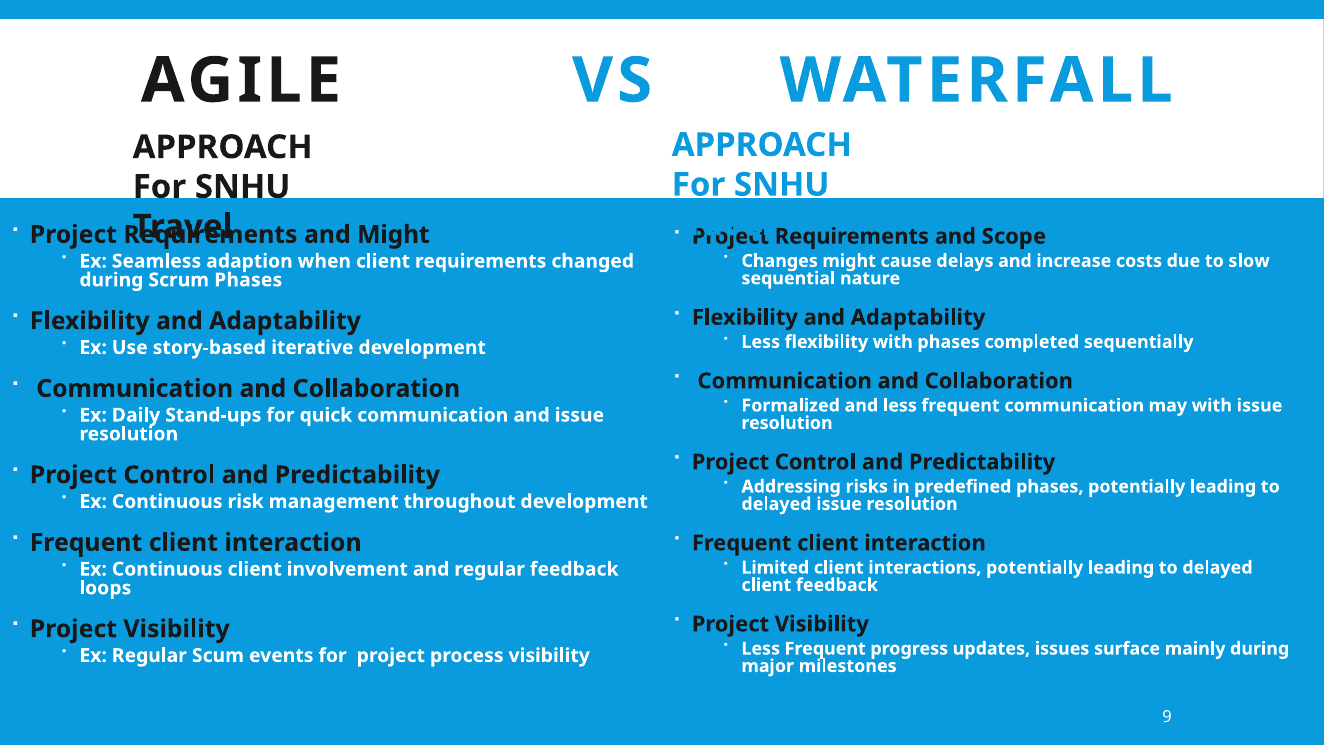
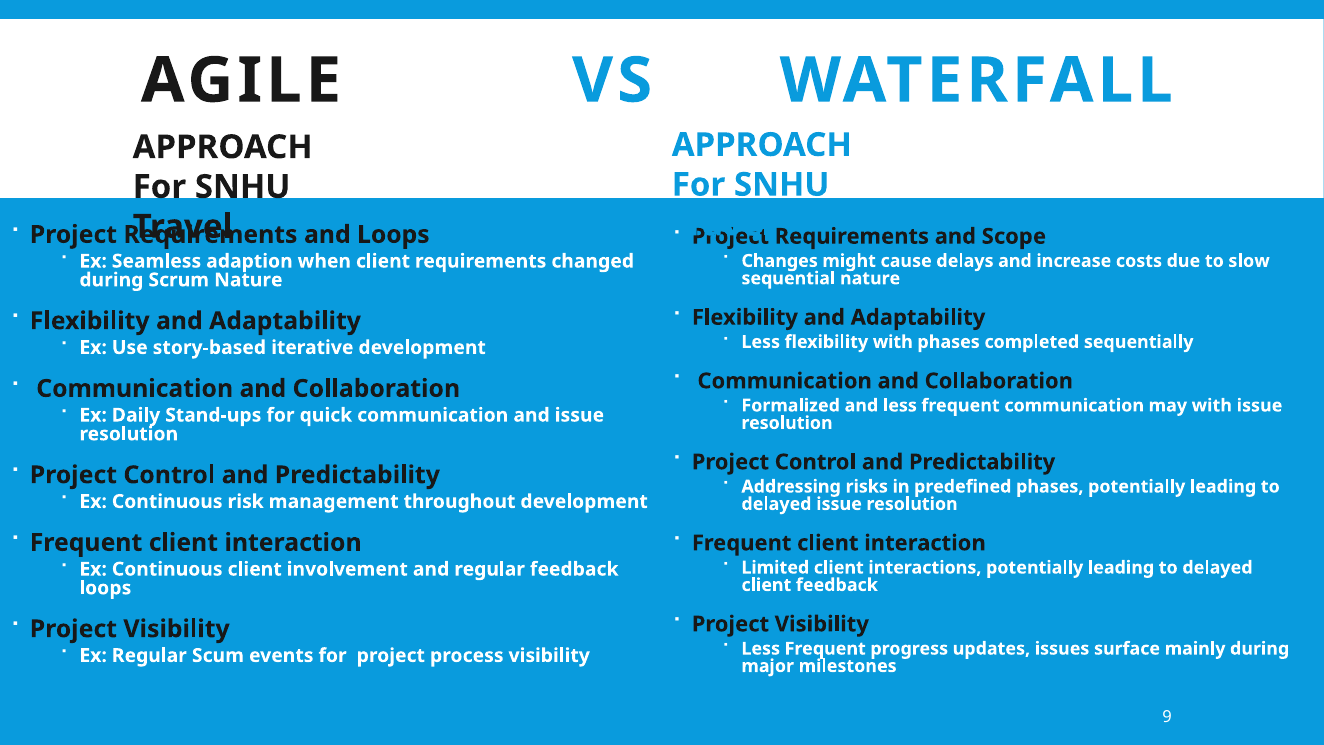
and Might: Might -> Loops (393, 235)
Scrum Phases: Phases -> Nature (248, 280)
